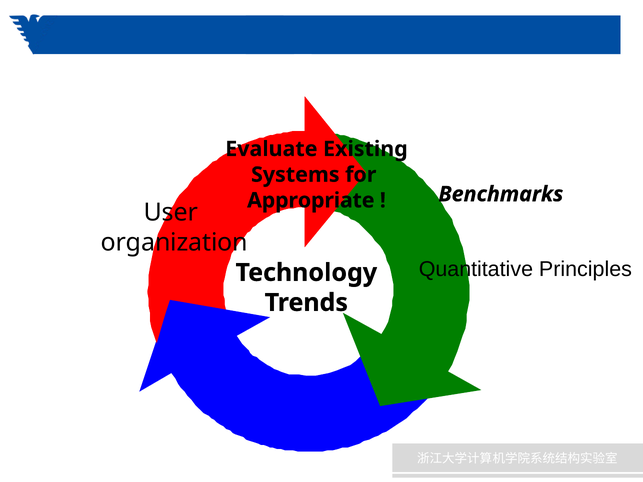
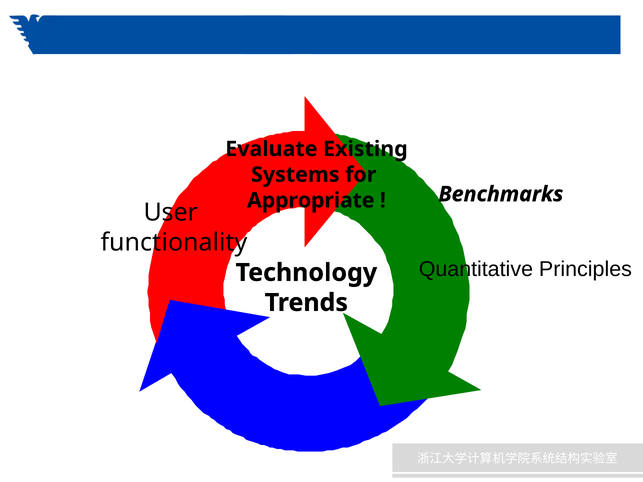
organization: organization -> functionality (174, 243)
